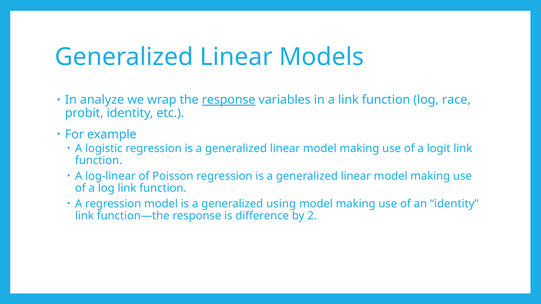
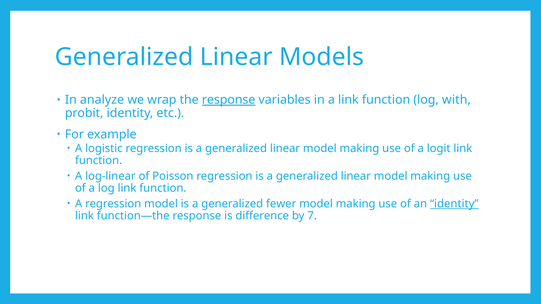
race: race -> with (456, 100)
using: using -> fewer (281, 204)
identity underline: none -> present (454, 204)
2: 2 -> 7 (312, 216)
